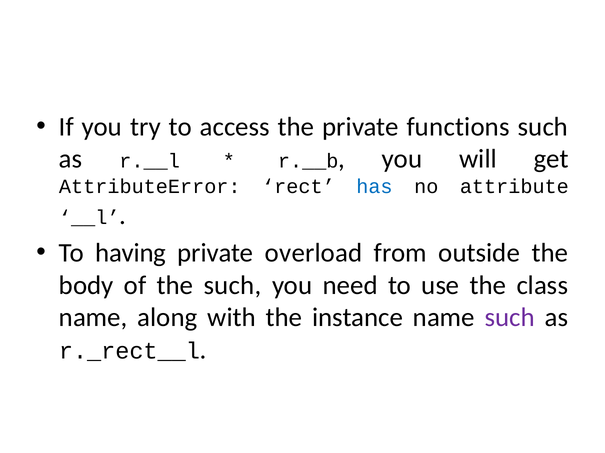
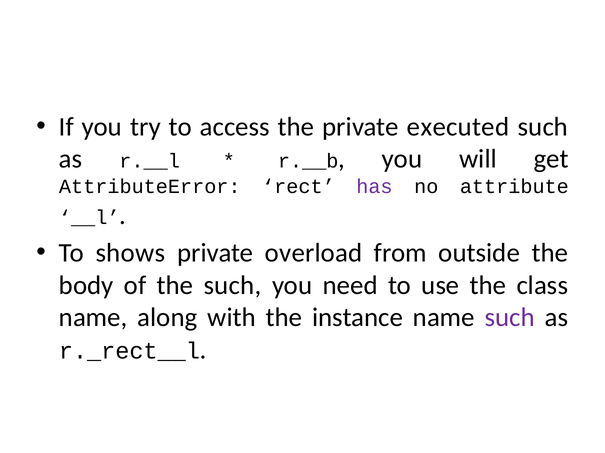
functions: functions -> executed (458, 127)
has colour: blue -> purple (374, 187)
having: having -> shows (130, 253)
